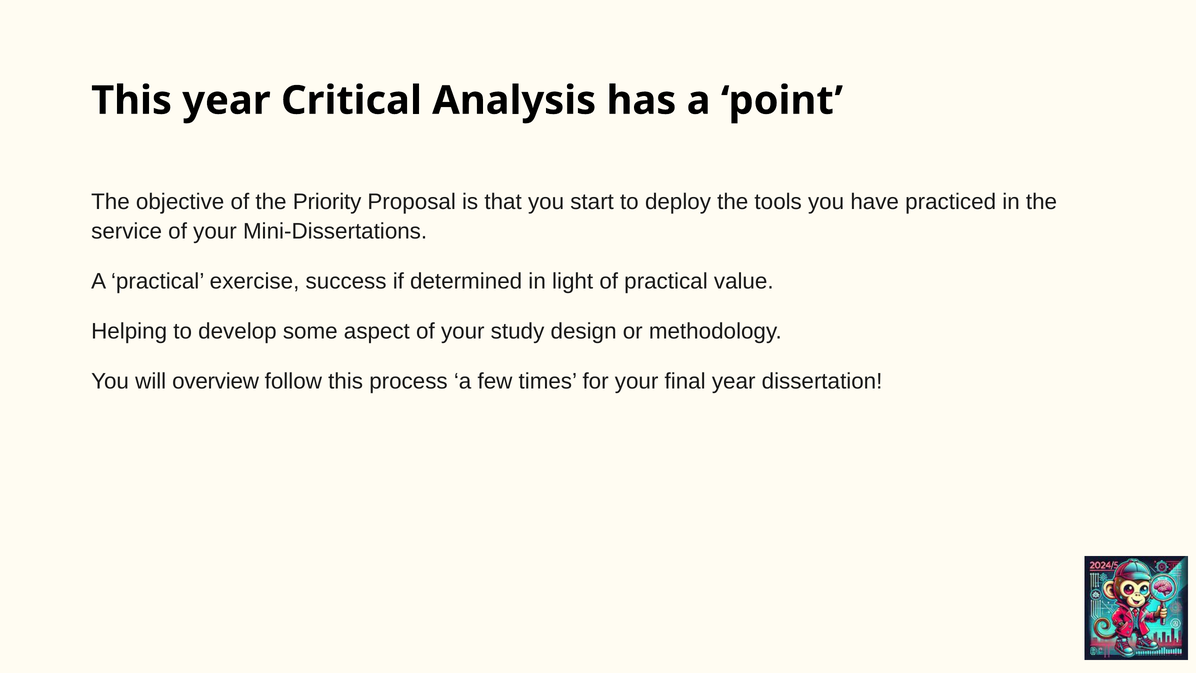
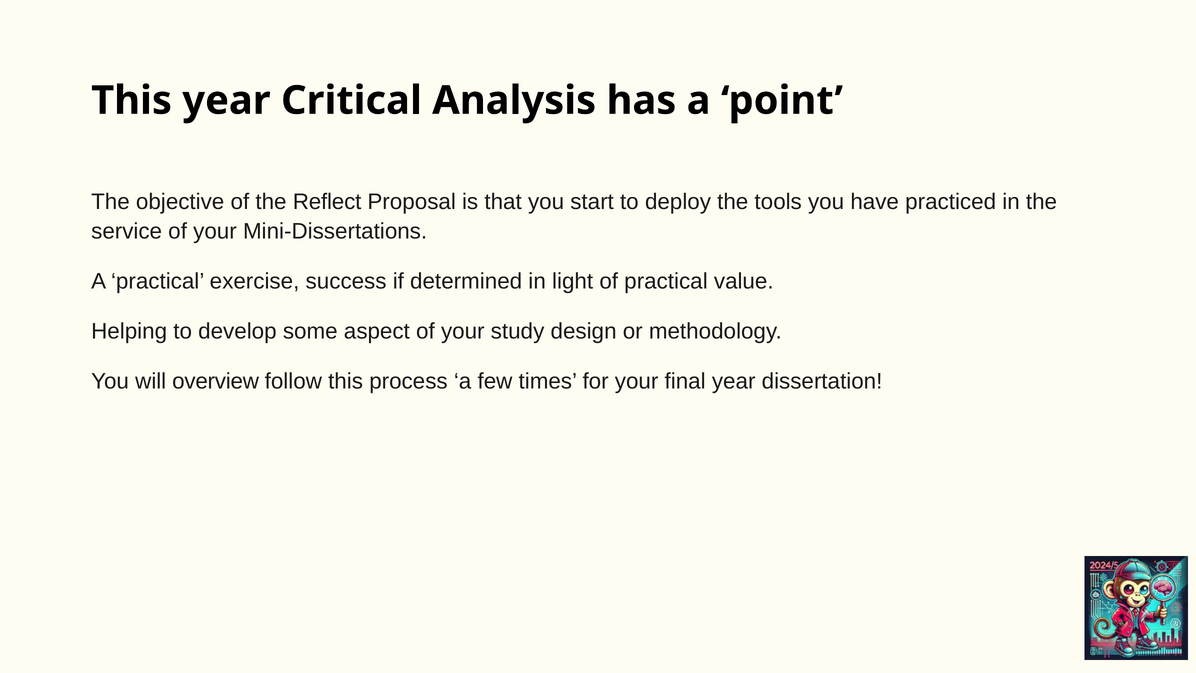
Priority: Priority -> Reflect (327, 202)
